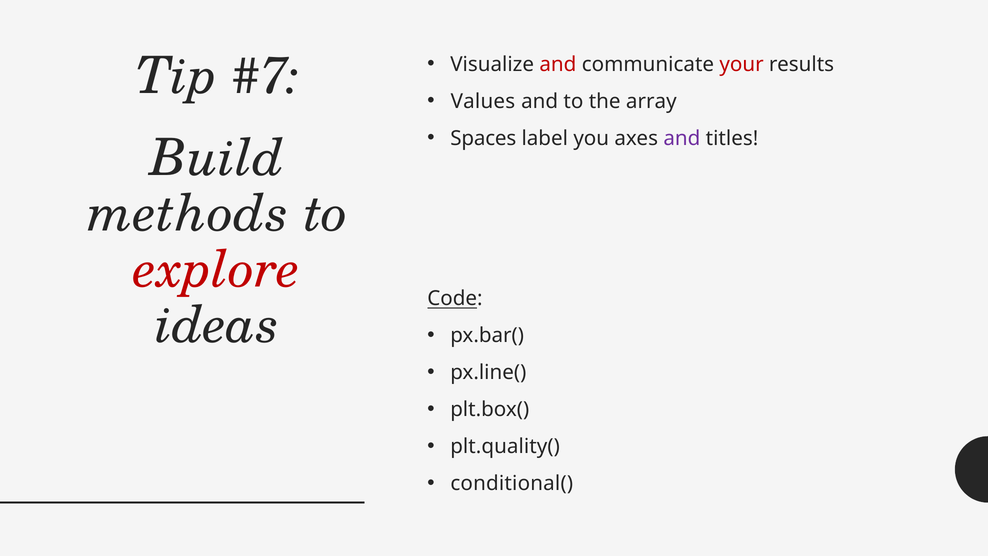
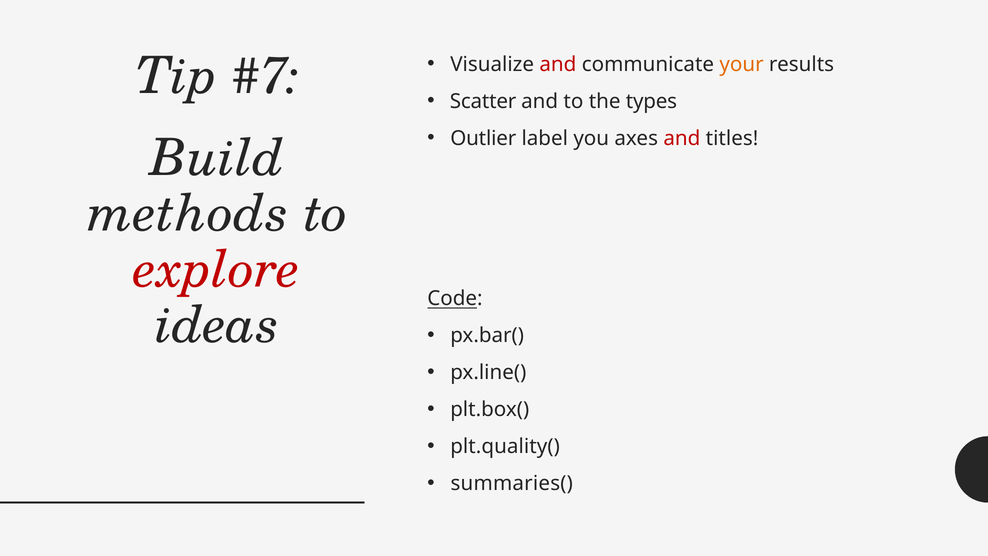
your colour: red -> orange (742, 64)
Values: Values -> Scatter (483, 101)
array: array -> types (651, 101)
Spaces: Spaces -> Outlier (483, 138)
and colour: purple -> red (682, 138)
conditional(: conditional( -> summaries( (512, 483)
